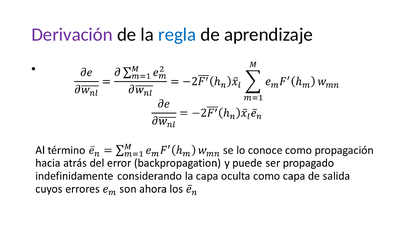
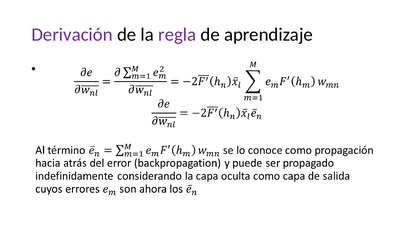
regla colour: blue -> purple (177, 35)
